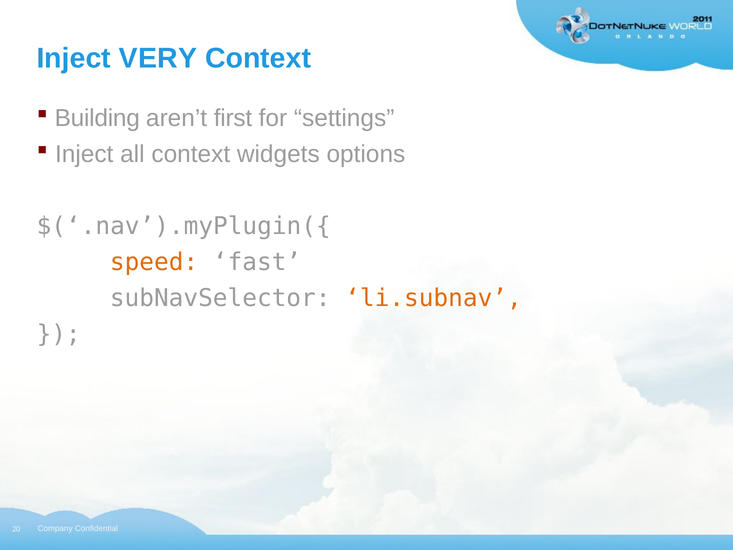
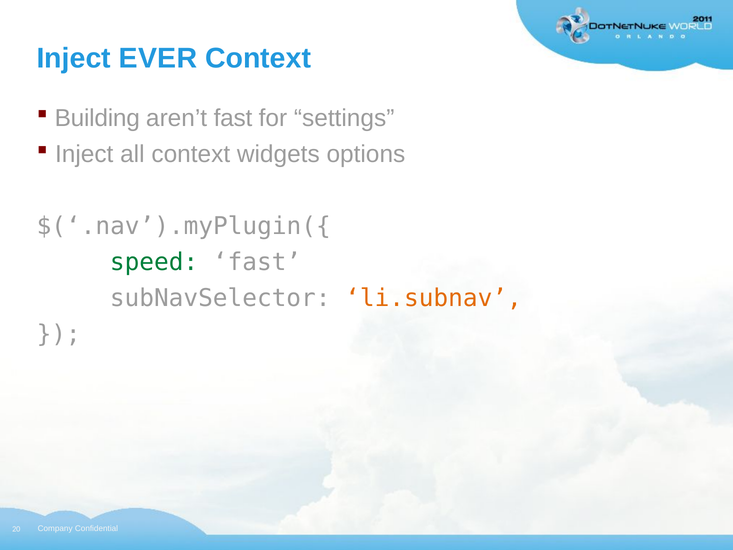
VERY: VERY -> EVER (158, 58)
aren’t first: first -> fast (233, 118)
speed colour: orange -> green (154, 262)
